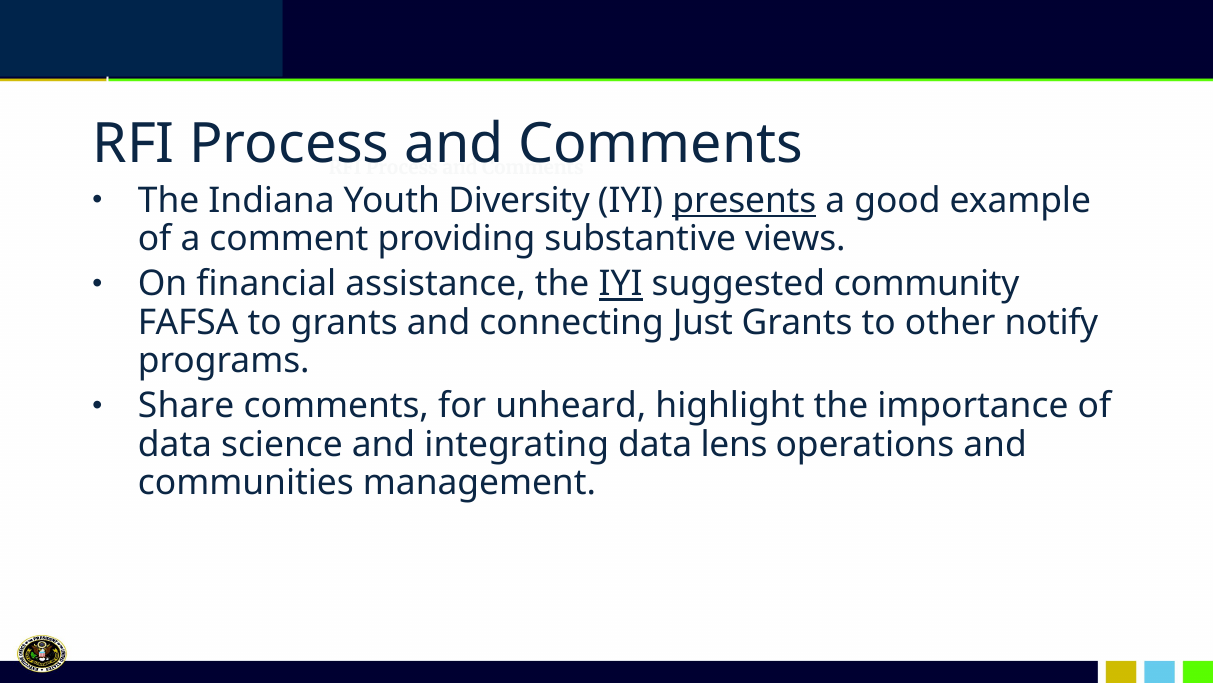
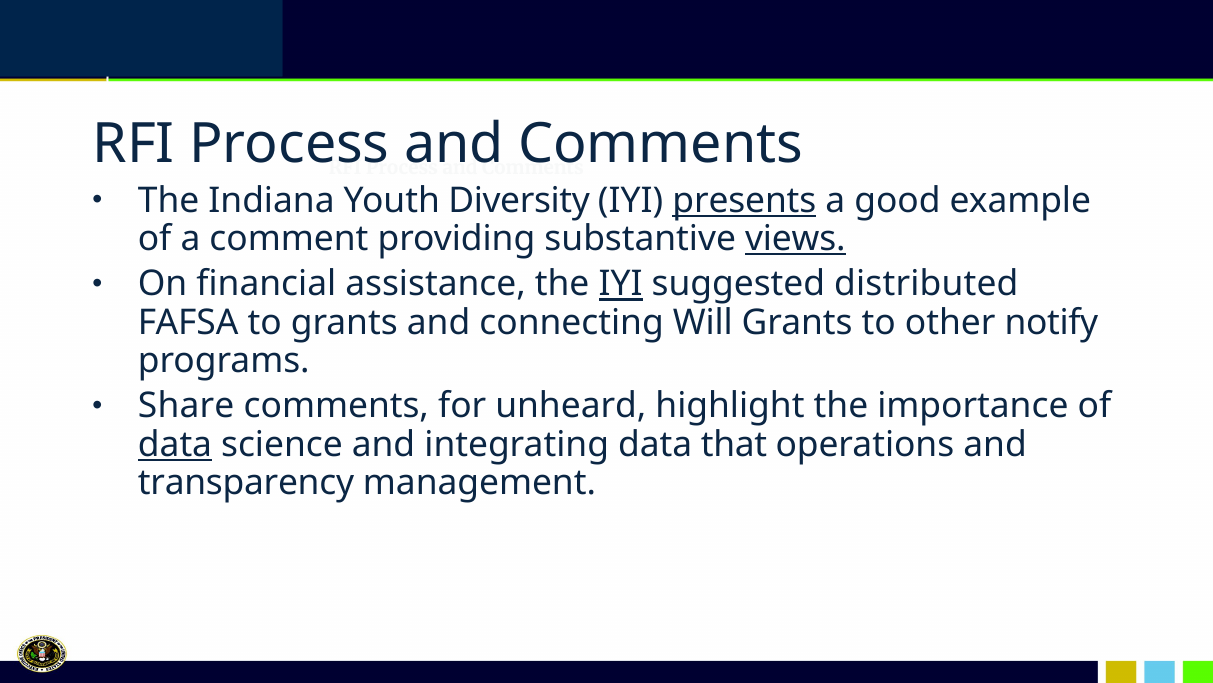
views underline: none -> present (795, 239)
community: community -> distributed (926, 284)
Just: Just -> Will (703, 322)
data underline: none -> present (175, 444)
lens: lens -> that (734, 444)
communities: communities -> transparency (246, 482)
